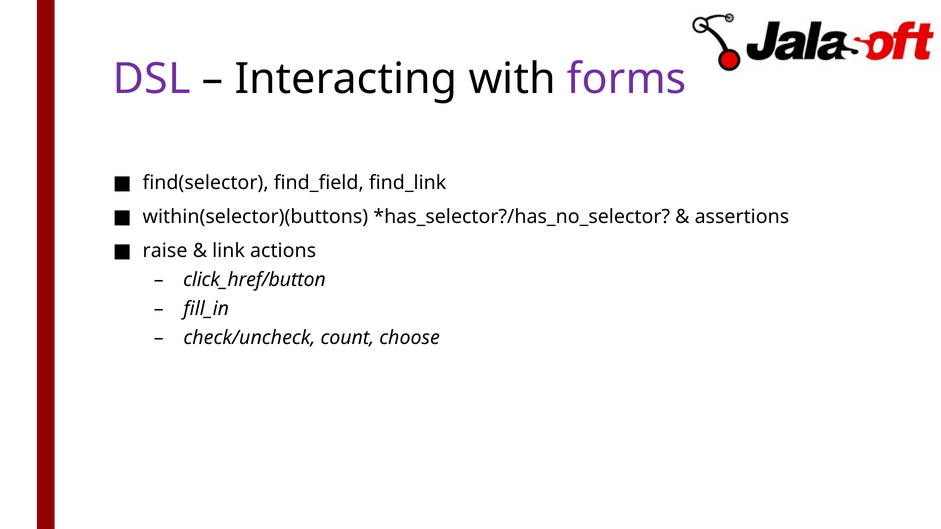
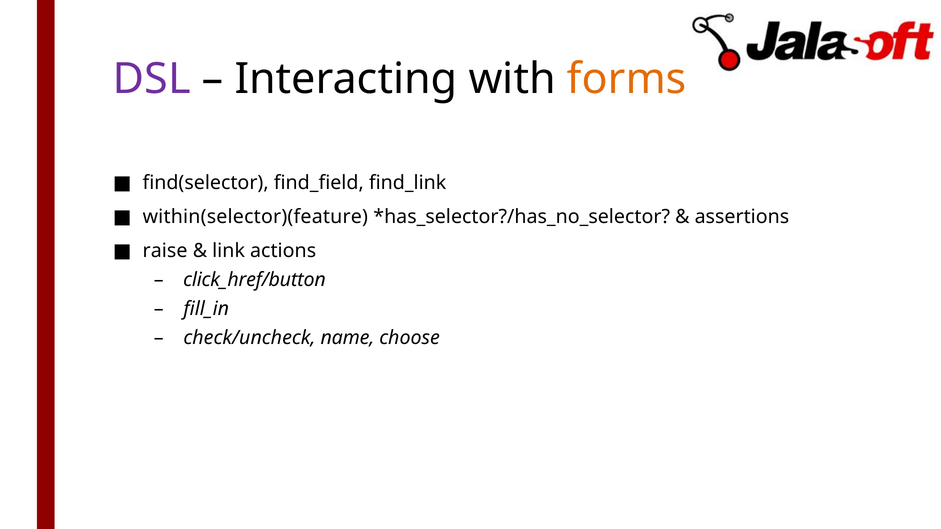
forms colour: purple -> orange (627, 79)
within(selector)(buttons: within(selector)(buttons -> within(selector)(feature (255, 217)
count: count -> name (347, 338)
